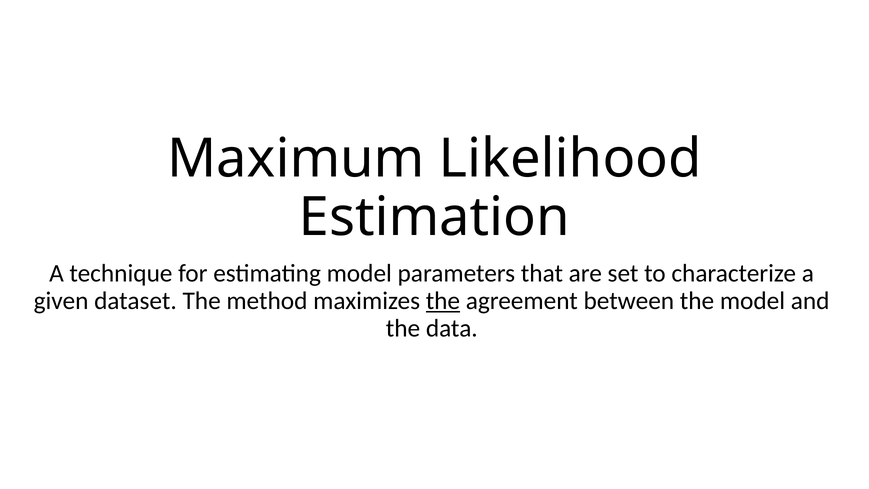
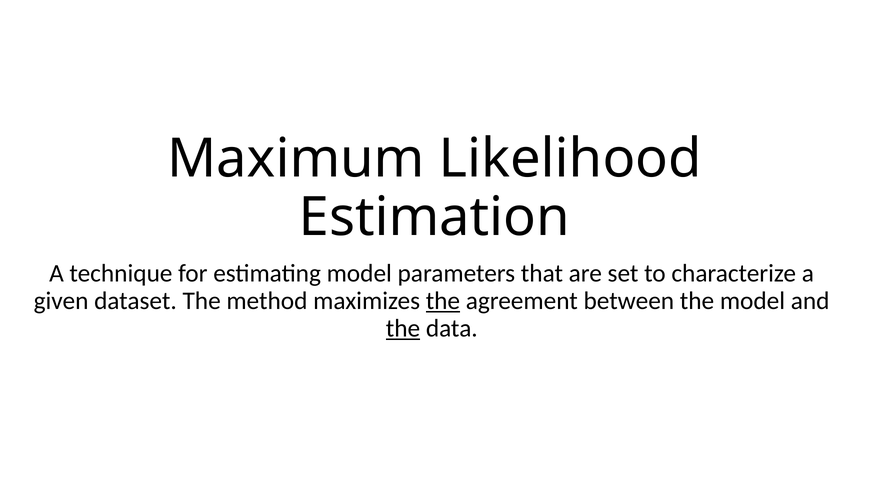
the underline: none -> present (403, 328)
